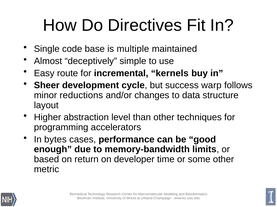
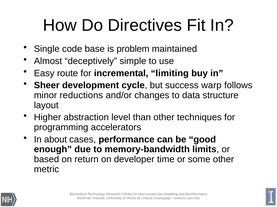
multiple: multiple -> problem (133, 49)
kernels: kernels -> limiting (170, 73)
bytes: bytes -> about (56, 140)
